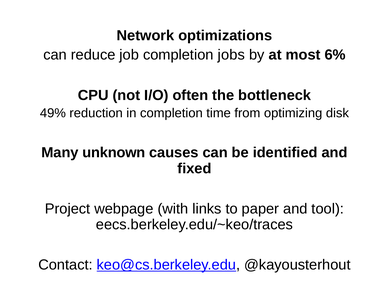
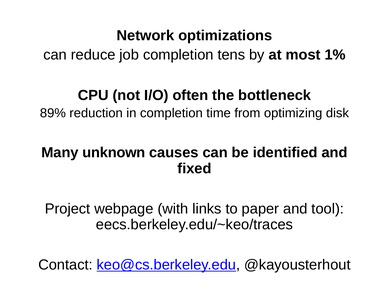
jobs: jobs -> tens (231, 55)
6%: 6% -> 1% (335, 55)
49%: 49% -> 89% (53, 113)
